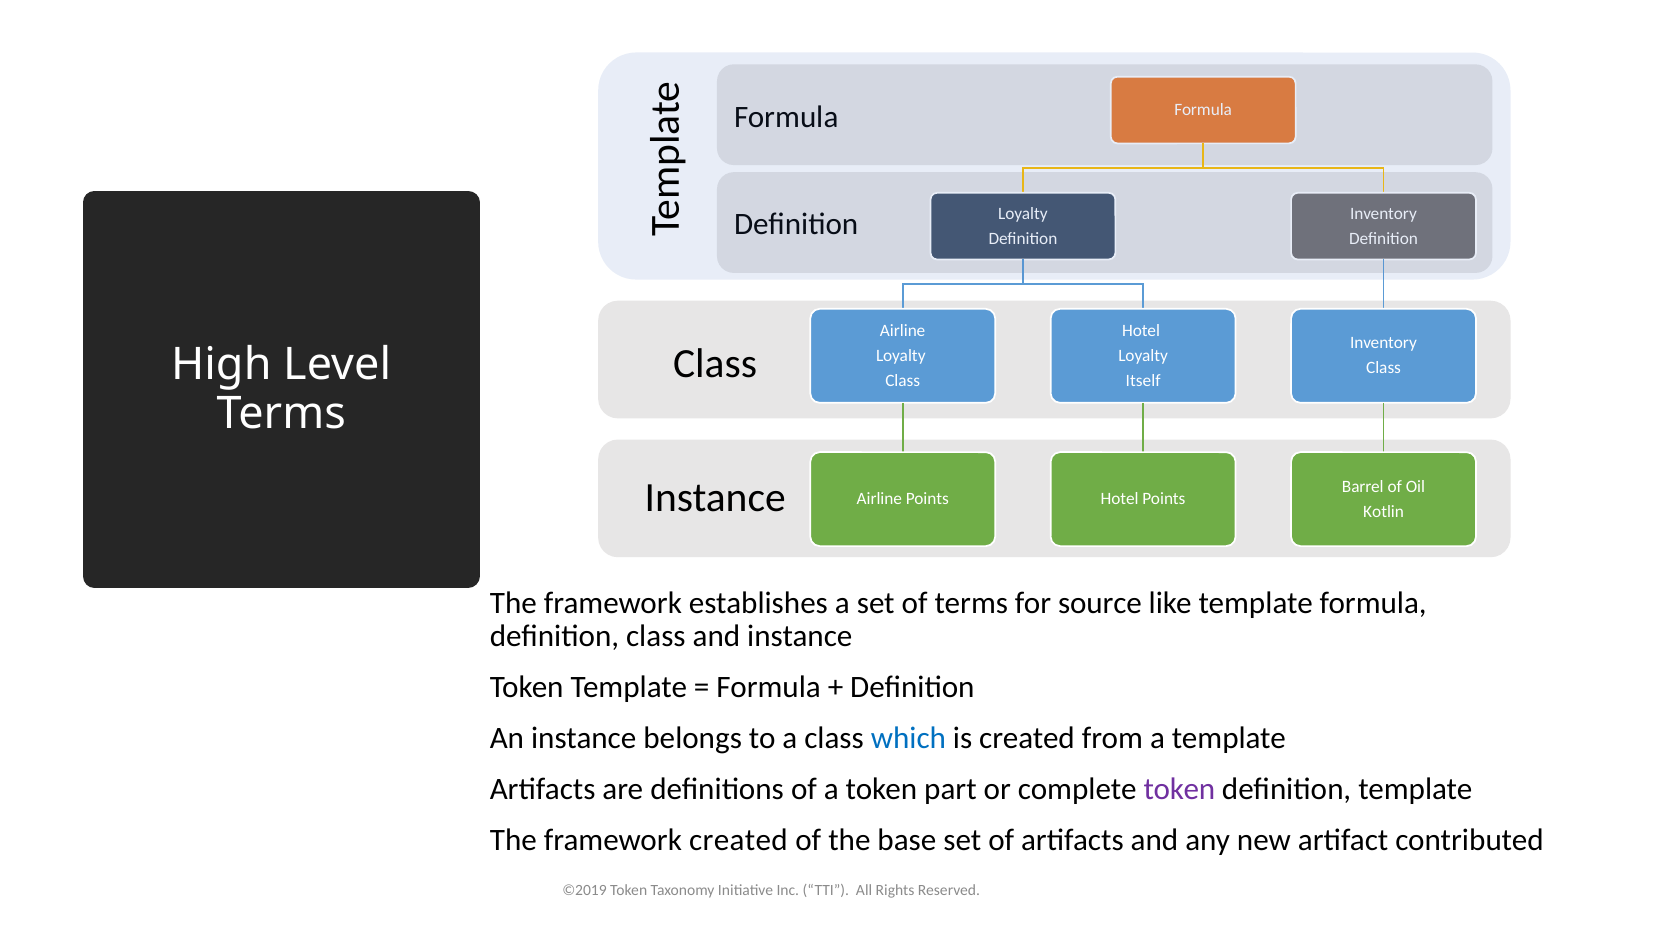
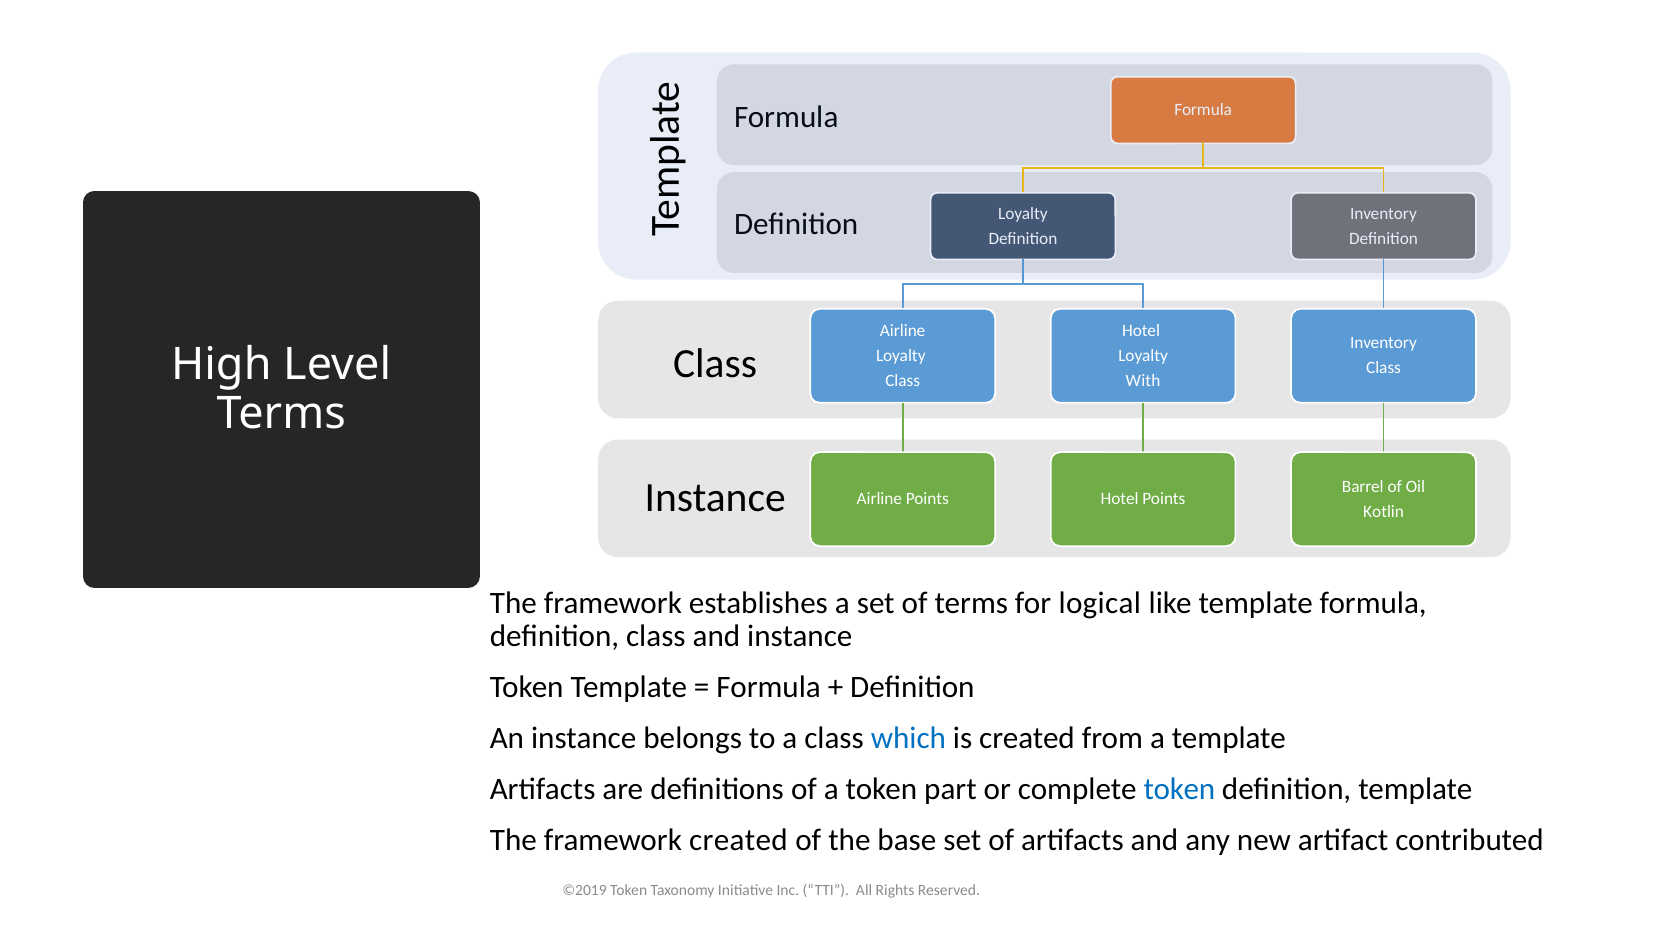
Itself: Itself -> With (1143, 380)
source: source -> logical (1100, 603)
token colour: purple -> blue (1179, 789)
